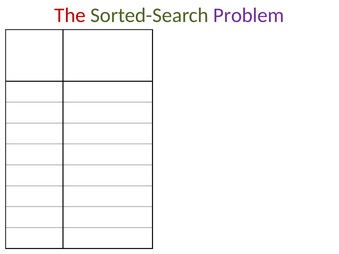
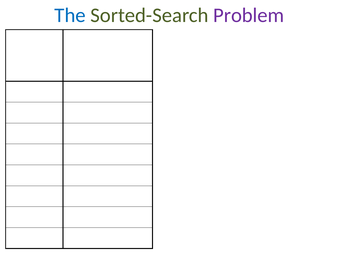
The colour: red -> blue (70, 15)
